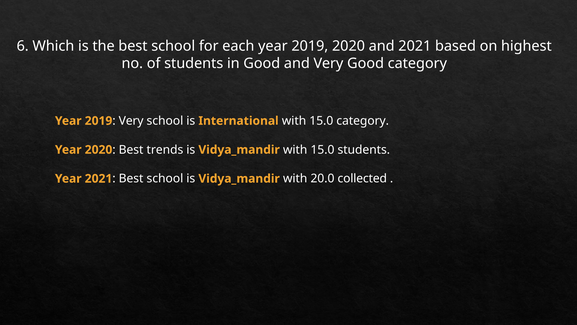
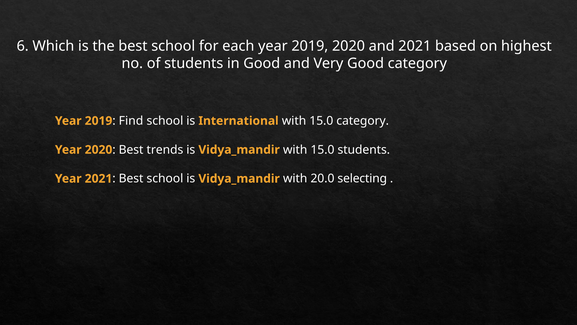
Very: Very -> Find (131, 121)
collected: collected -> selecting (362, 178)
